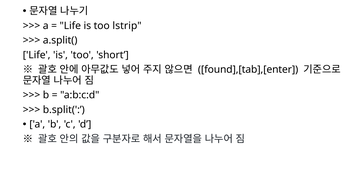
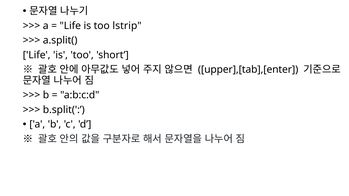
found],[tab],[enter: found],[tab],[enter -> upper],[tab],[enter (248, 70)
